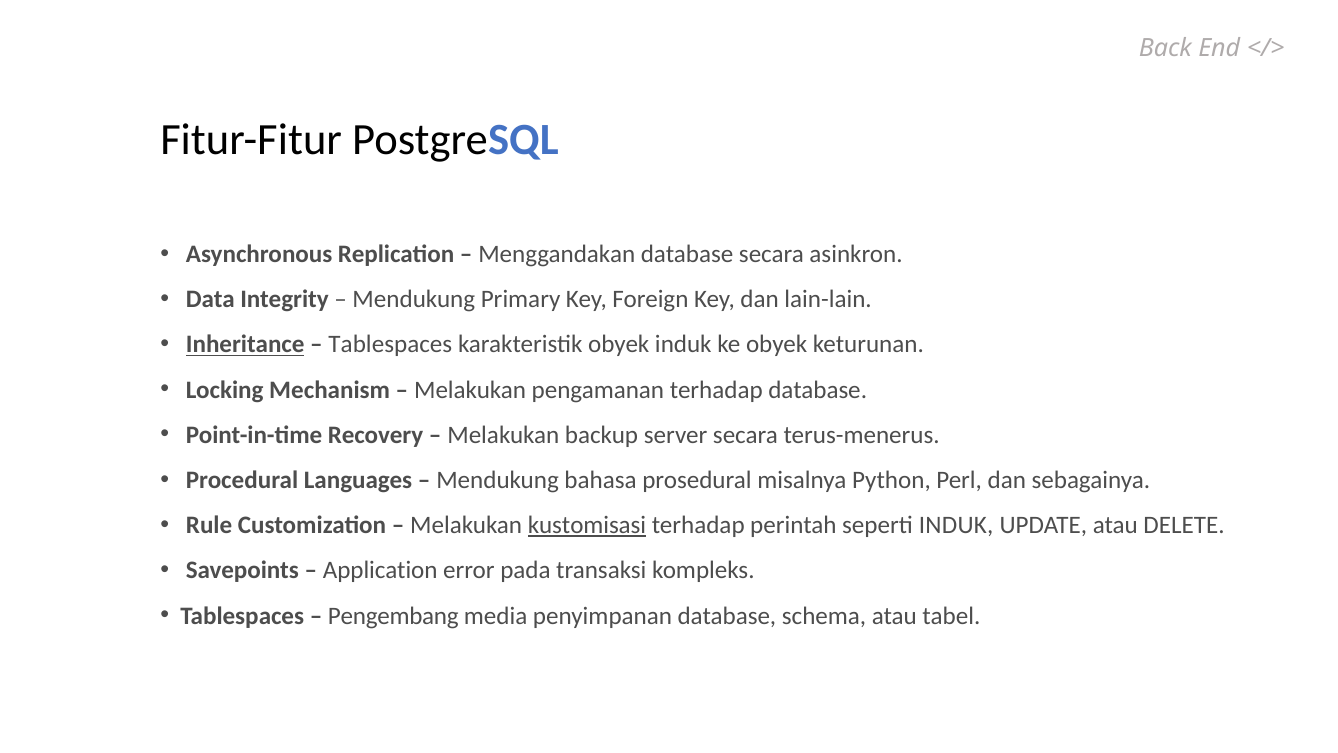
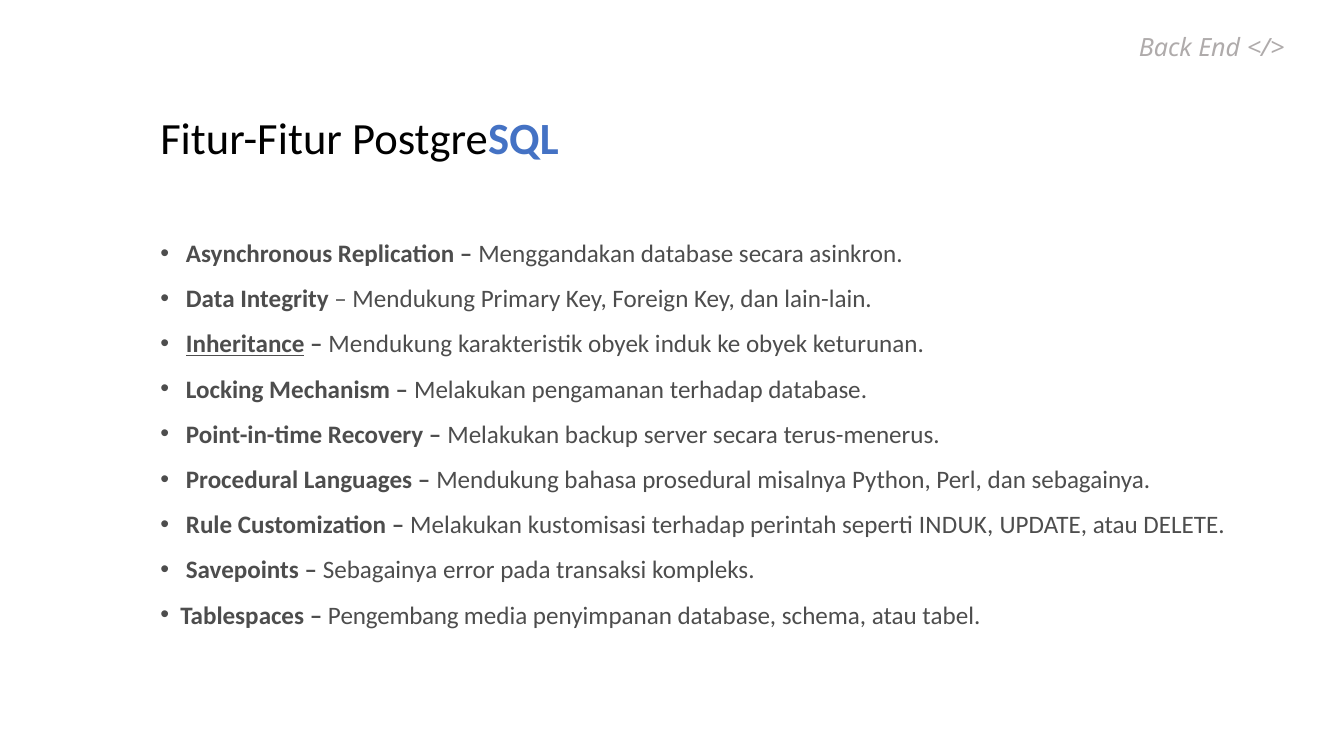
Tablespaces: Tablespaces -> Mendukung (390, 344)
kustomisasi underline: present -> none (587, 525)
Application: Application -> Sebagainya (380, 570)
